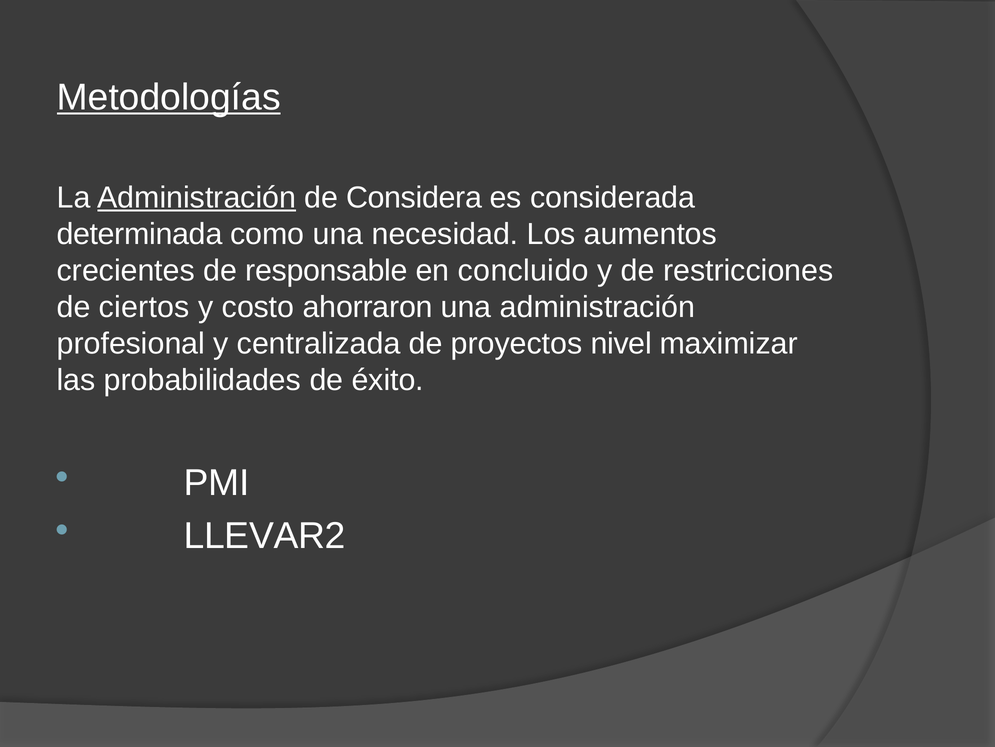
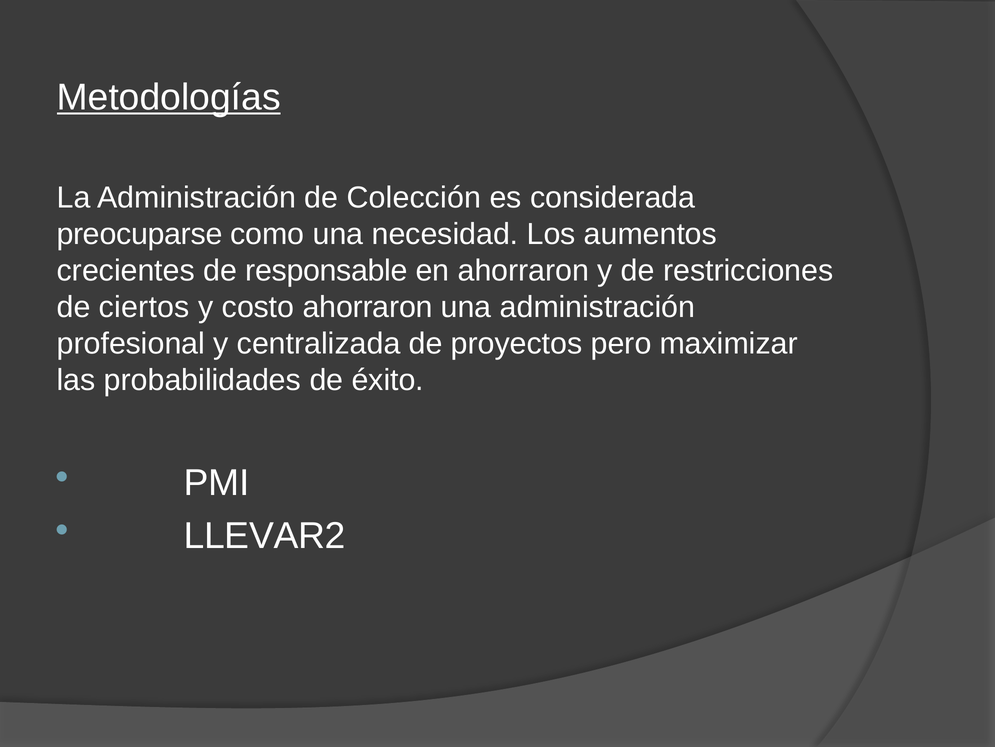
Administración underline: present -> none (197, 197)
Considera: Considera -> Colección (414, 197)
determinada: determinada -> preocuparse (140, 234)
en concluido: concluido -> ahorraron (523, 270)
nivel: nivel -> pero (621, 343)
